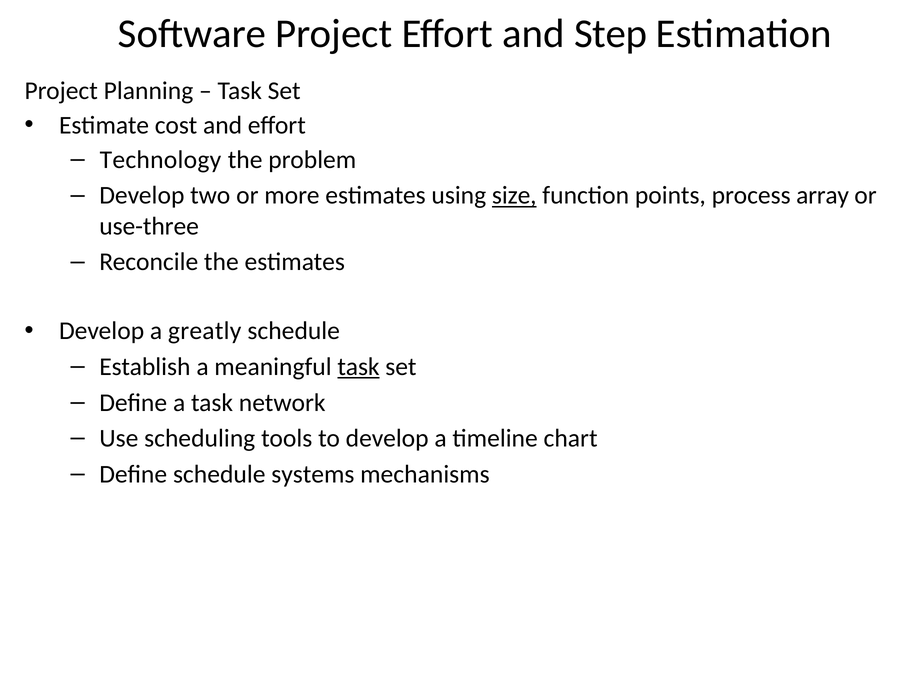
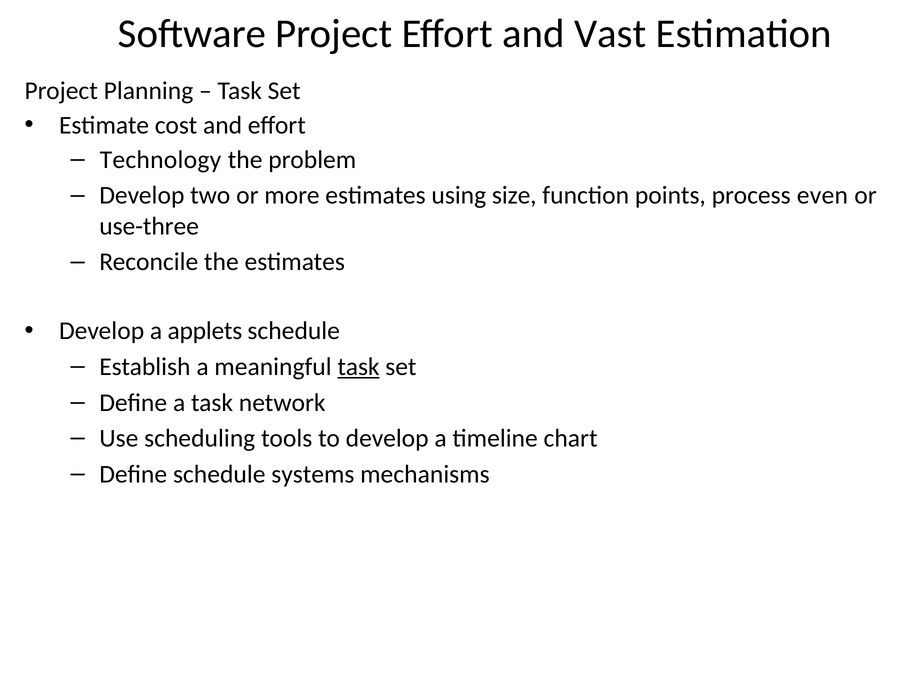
Step: Step -> Vast (610, 34)
size underline: present -> none (514, 196)
array: array -> even (822, 196)
greatly: greatly -> applets (205, 331)
